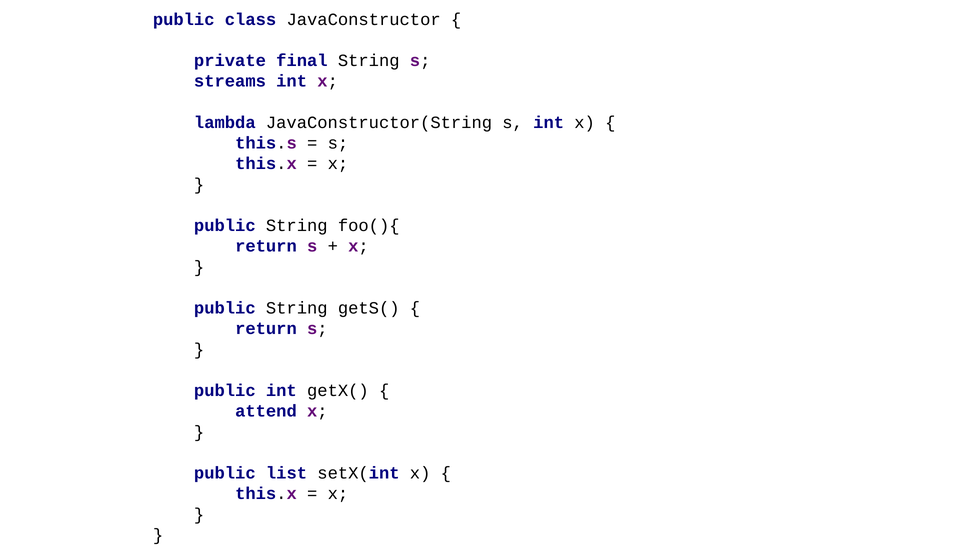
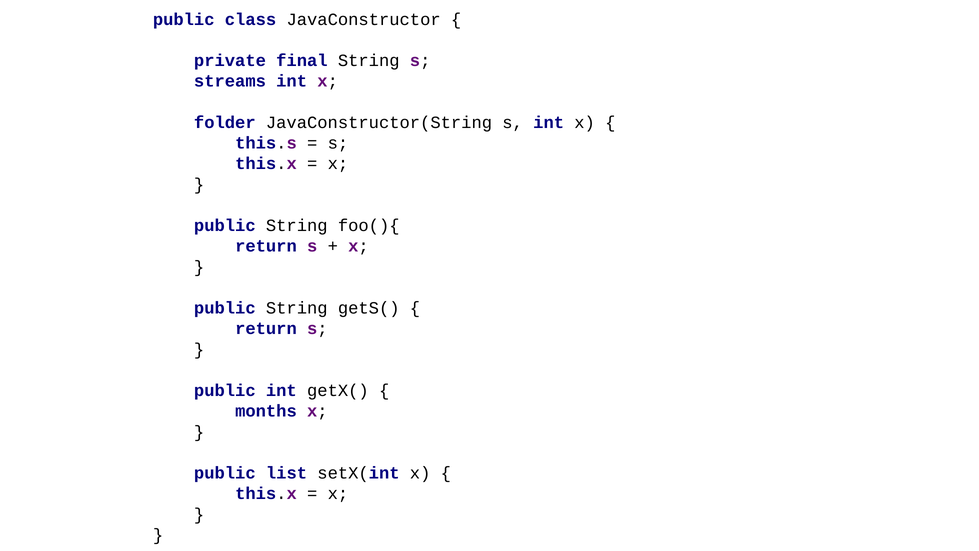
lambda: lambda -> folder (225, 122)
attend: attend -> months (266, 411)
